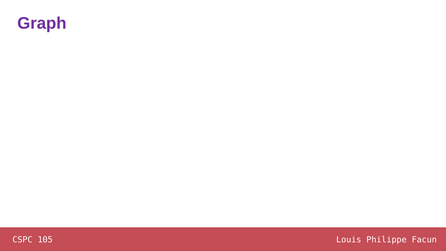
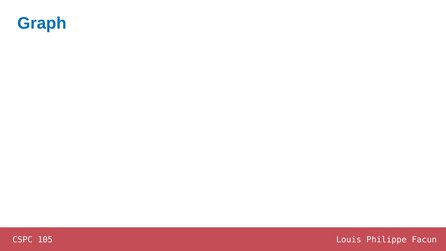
Graph colour: purple -> blue (42, 23)
